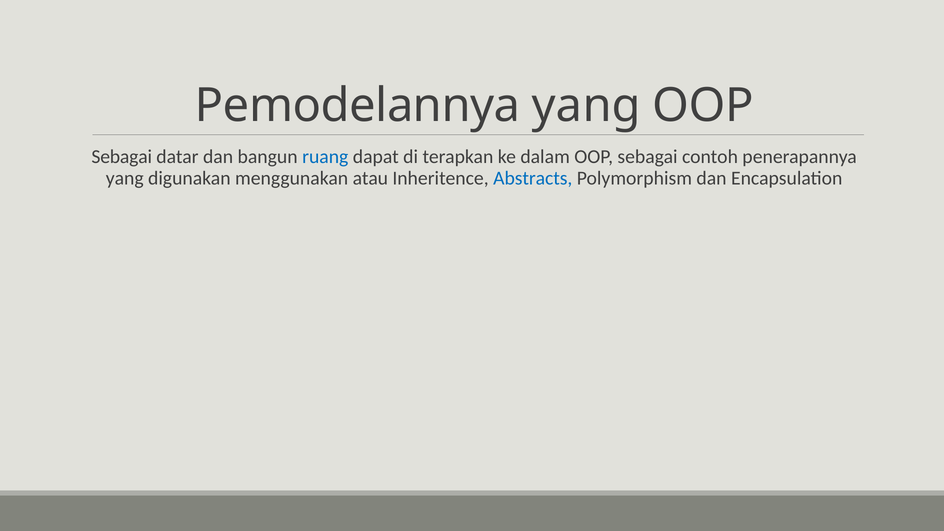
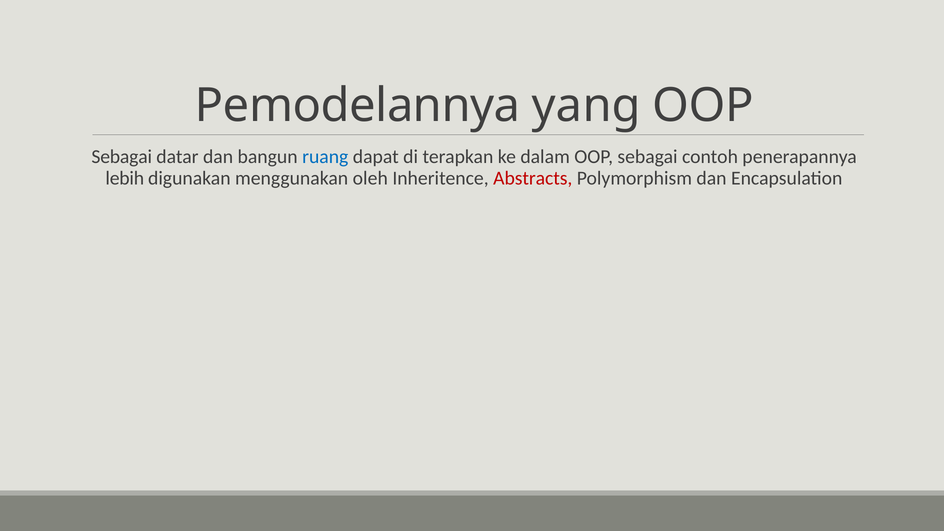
yang: yang -> lebih (125, 178)
atau: atau -> oleh (370, 178)
Abstracts colour: blue -> red (533, 178)
